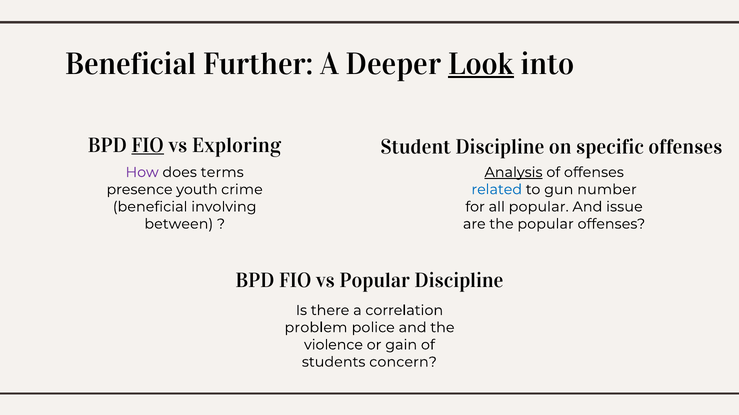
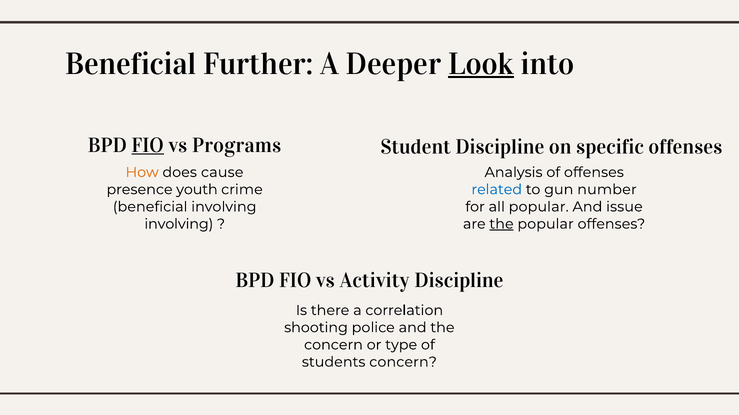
Exploring: Exploring -> Programs (237, 146)
How colour: purple -> orange (142, 173)
terms: terms -> cause (222, 173)
Analysis underline: present -> none (514, 173)
between: between -> involving (179, 224)
the underline: none -> present (502, 224)
vs Popular: Popular -> Activity (375, 281)
problem: problem -> shooting (316, 328)
violence: violence -> concern (333, 345)
gain: gain -> type (401, 345)
